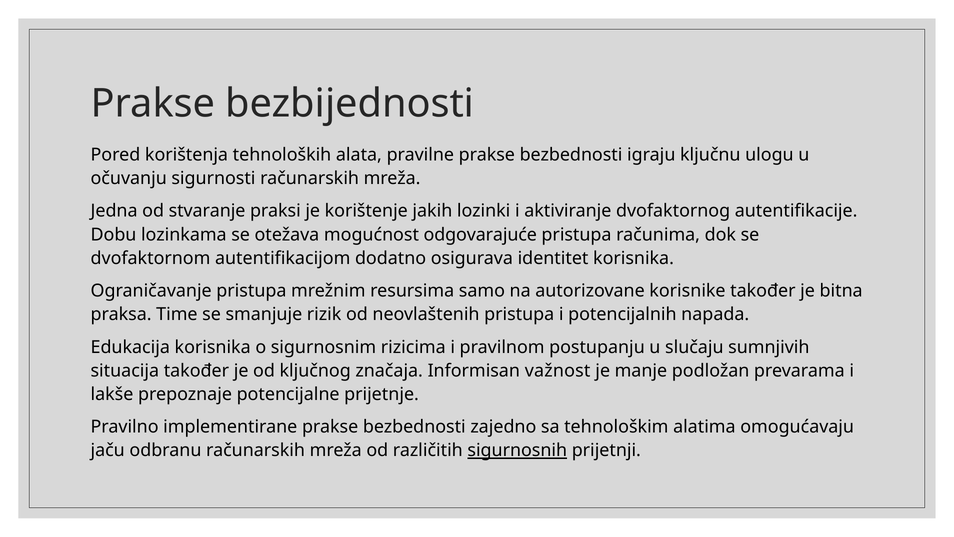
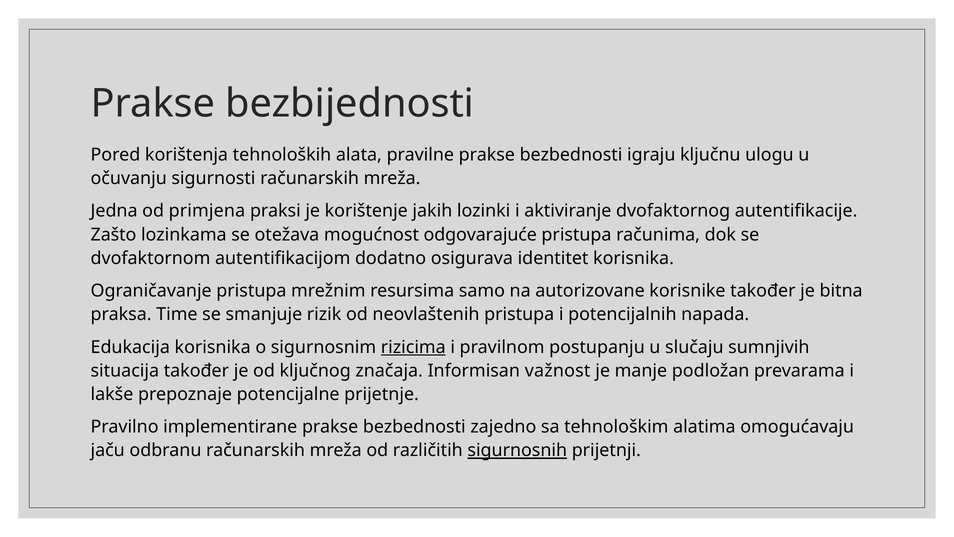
stvaranje: stvaranje -> primjena (207, 211)
Dobu: Dobu -> Zašto (114, 235)
rizicima underline: none -> present (413, 347)
